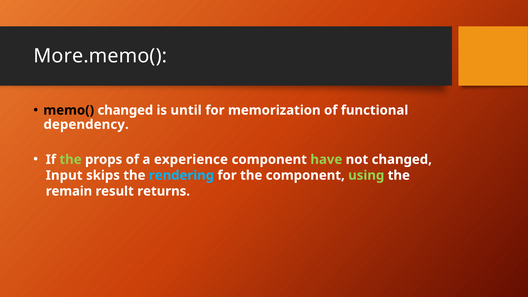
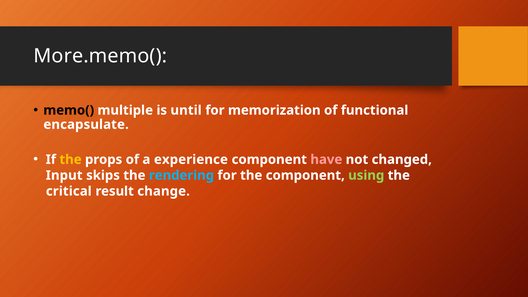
memo( changed: changed -> multiple (125, 110)
dependency: dependency -> encapsulate (86, 124)
the colour: light green -> yellow (70, 159)
have colour: light green -> pink (326, 159)
remain: remain -> critical (69, 191)
returns: returns -> change (164, 191)
